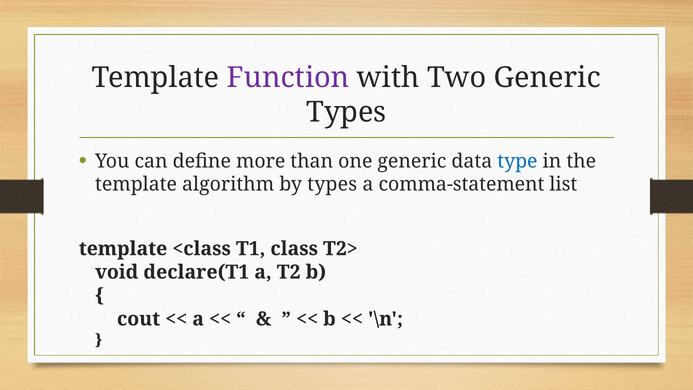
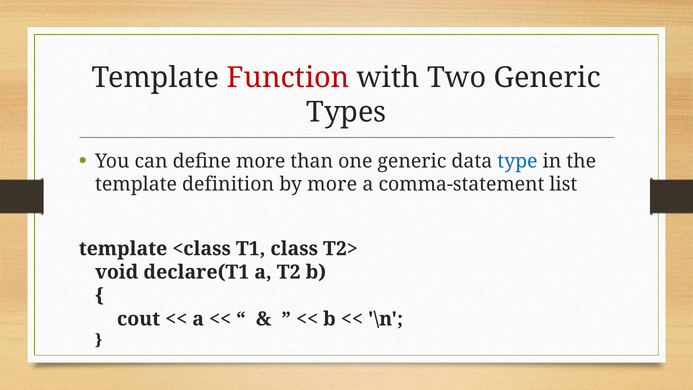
Function colour: purple -> red (288, 78)
algorithm: algorithm -> definition (228, 184)
by types: types -> more (332, 184)
